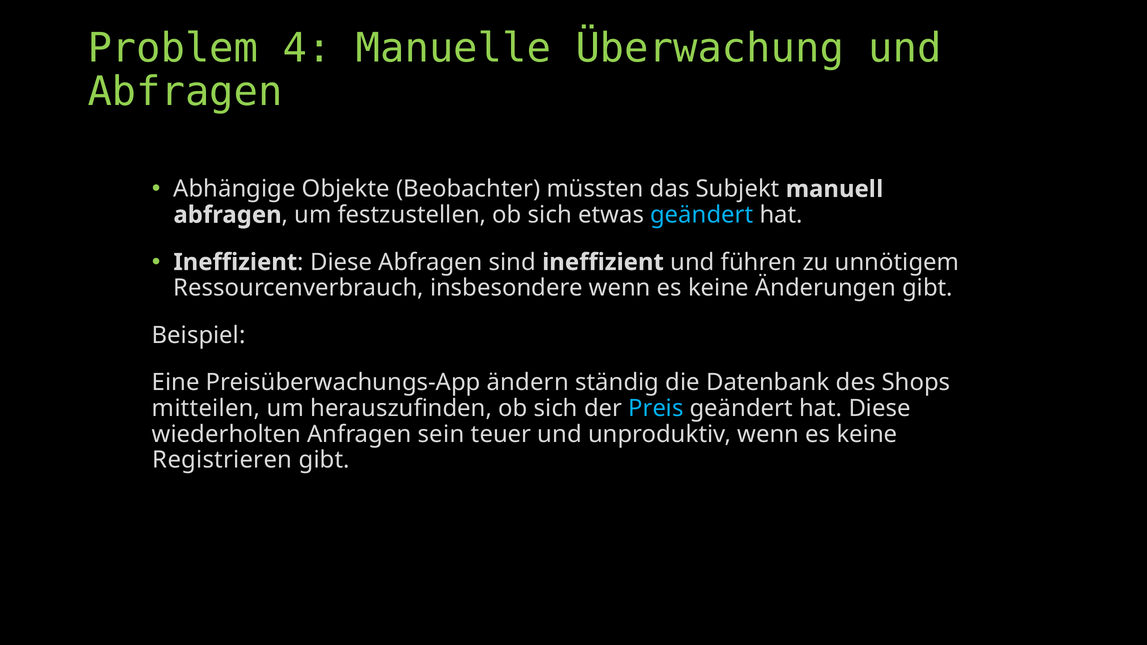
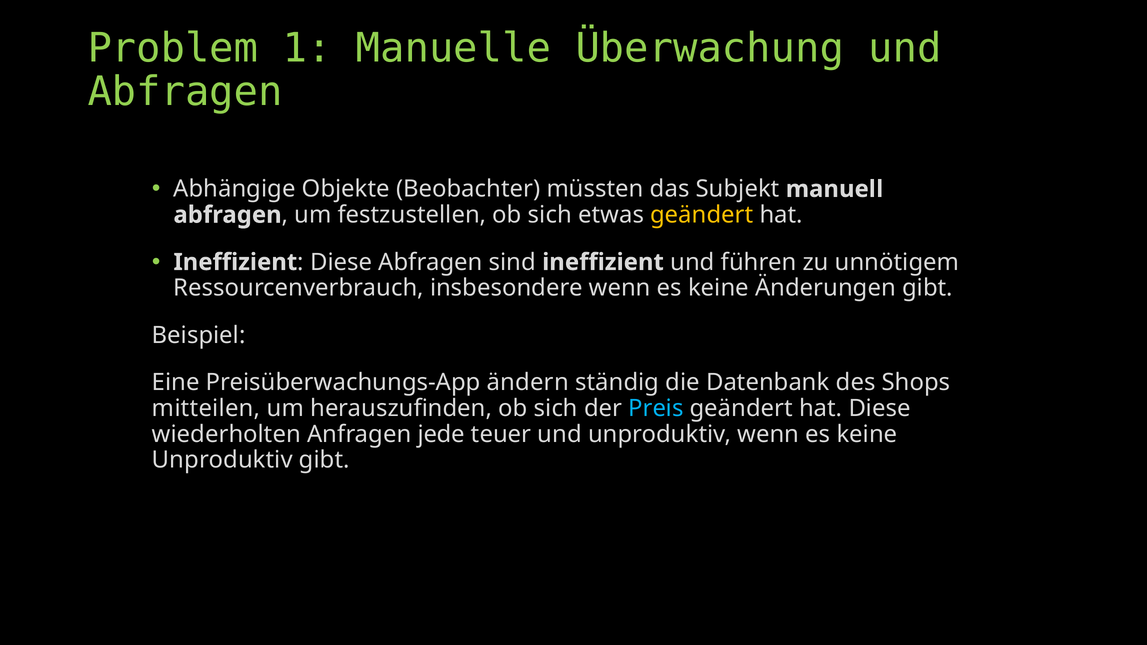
4: 4 -> 1 (307, 48)
geändert colour: light blue -> yellow (702, 215)
sein: sein -> jede (441, 434)
Registrieren: Registrieren -> Unproduktiv (222, 460)
